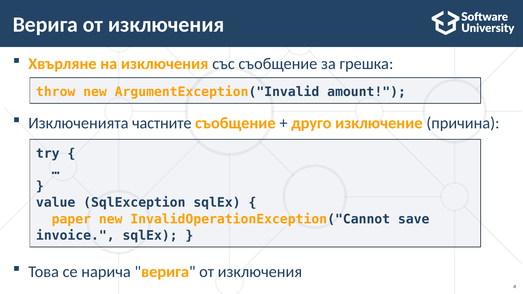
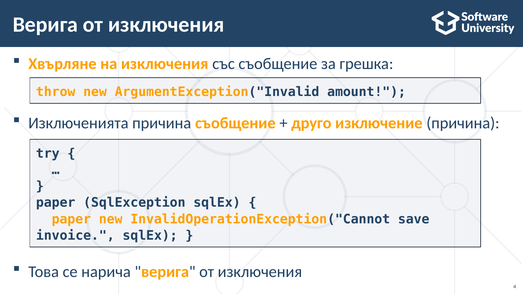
Изключенията частните: частните -> причина (162, 123)
value: value -> paper (56, 203)
